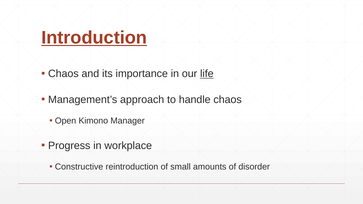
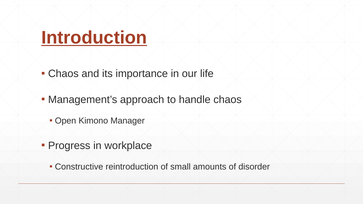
life underline: present -> none (207, 74)
